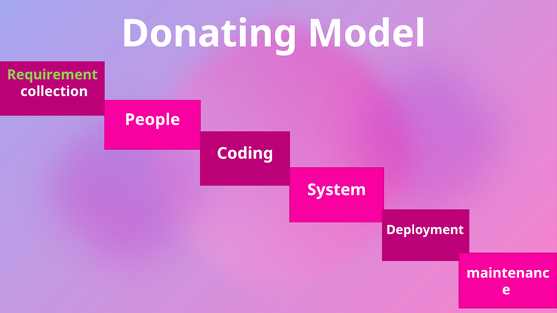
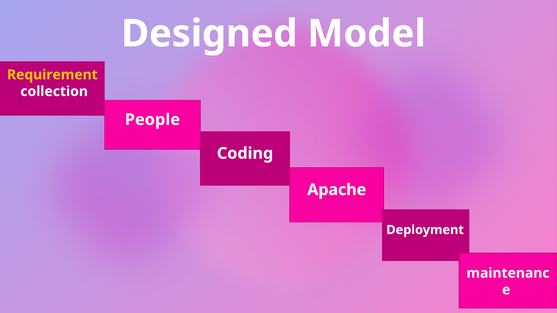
Donating: Donating -> Designed (209, 34)
Requirement colour: light green -> yellow (52, 75)
System: System -> Apache (337, 190)
